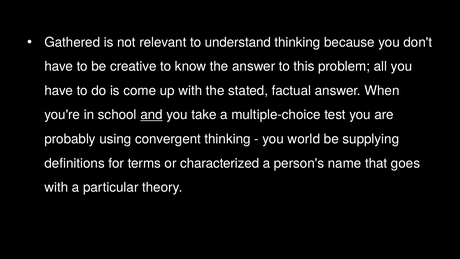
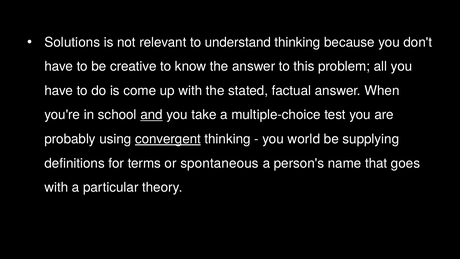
Gathered: Gathered -> Solutions (72, 42)
convergent underline: none -> present (168, 139)
characterized: characterized -> spontaneous (220, 163)
